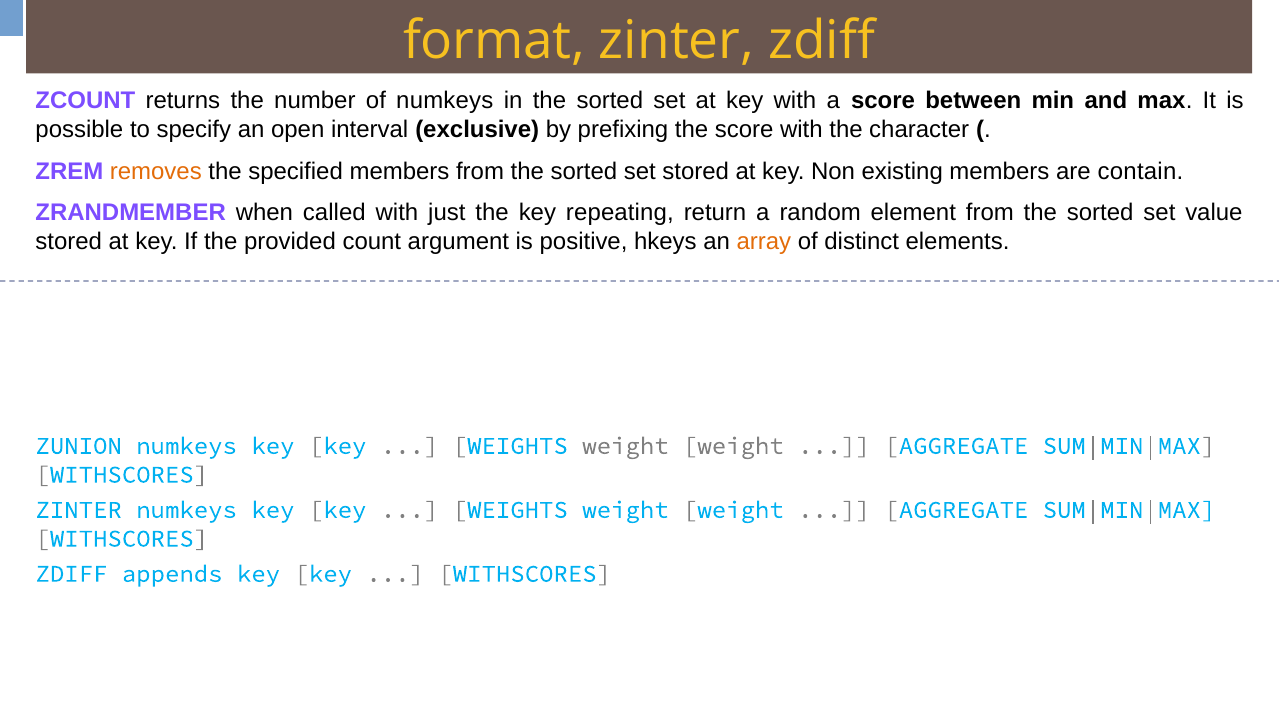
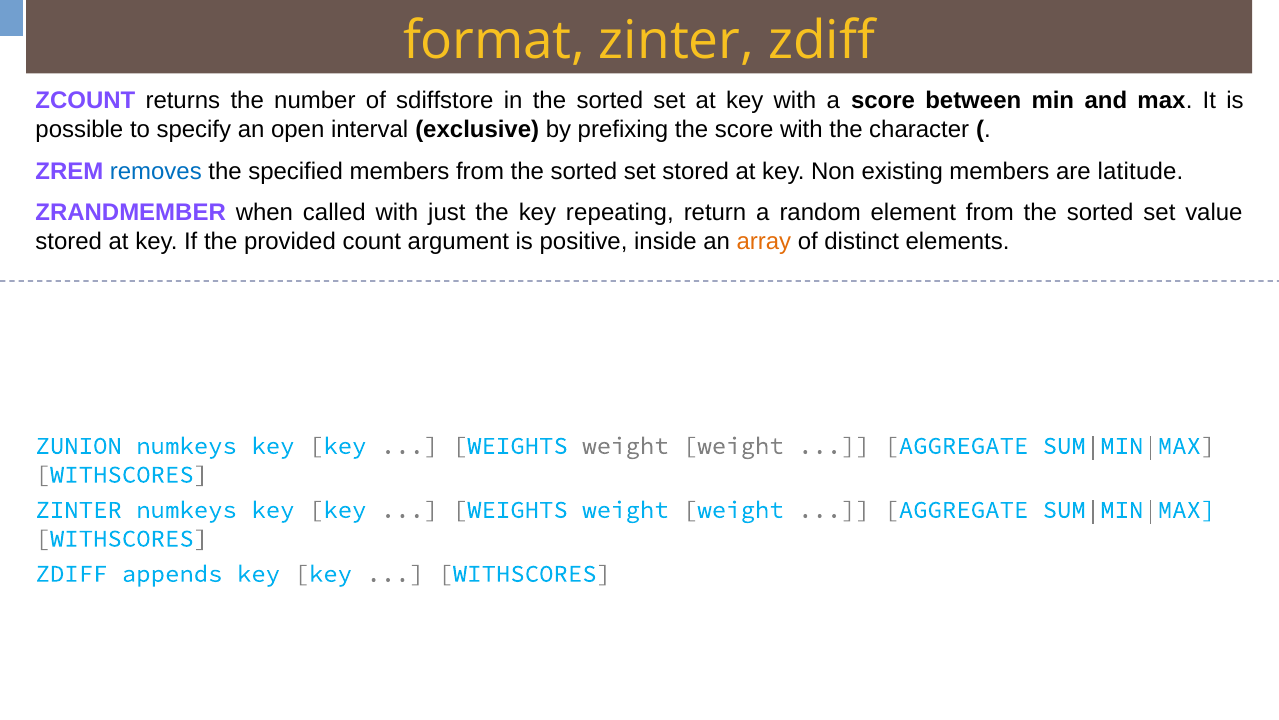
of numkeys: numkeys -> sdiffstore (445, 101)
removes colour: orange -> blue (156, 171)
contain: contain -> latitude (1140, 171)
hkeys: hkeys -> inside (665, 241)
